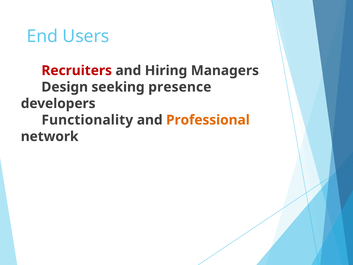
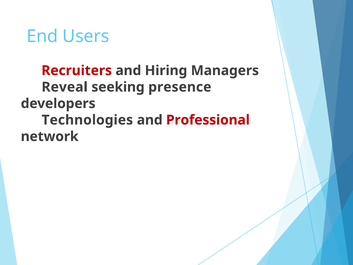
Design: Design -> Reveal (65, 87)
Functionality: Functionality -> Technologies (87, 120)
Professional colour: orange -> red (208, 120)
